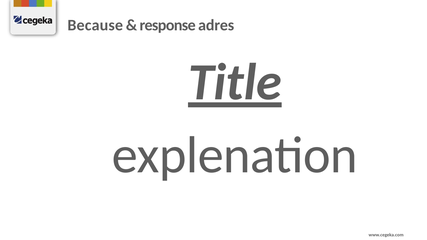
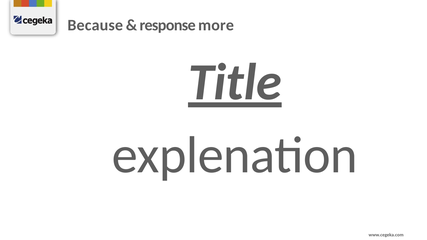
adres: adres -> more (216, 25)
